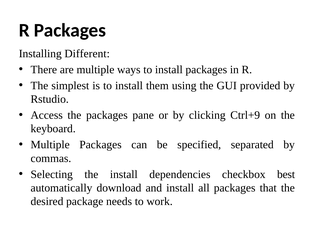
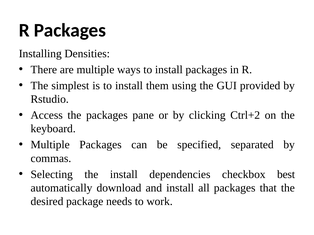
Different: Different -> Densities (87, 54)
Ctrl+9: Ctrl+9 -> Ctrl+2 (245, 115)
